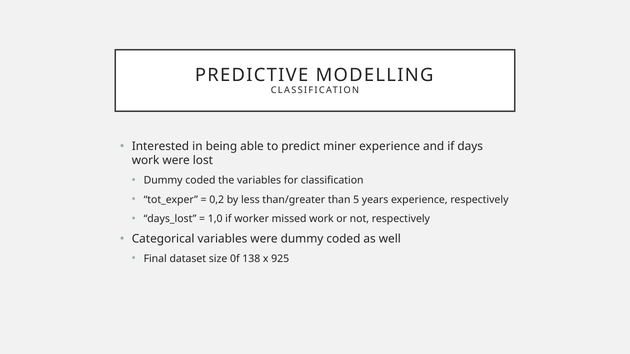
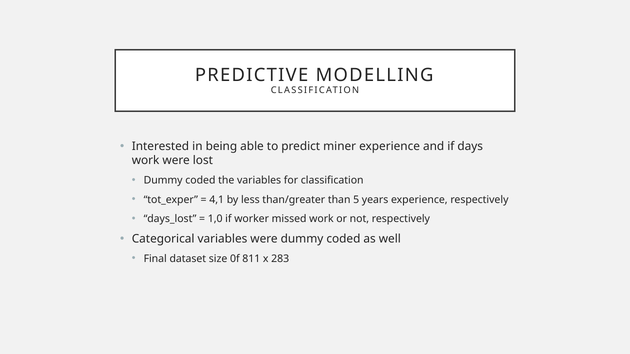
0,2: 0,2 -> 4,1 (217, 200)
138: 138 -> 811 (251, 259)
925: 925 -> 283 (280, 259)
